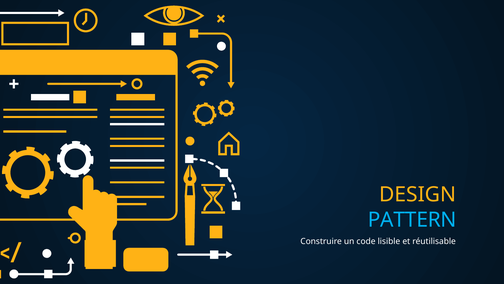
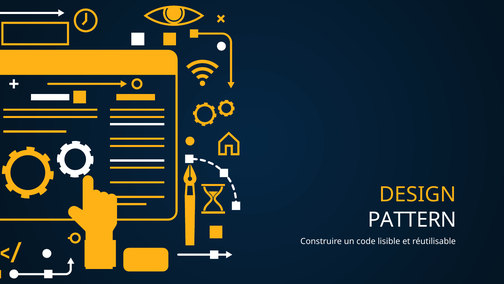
PATTERN colour: light blue -> white (412, 220)
